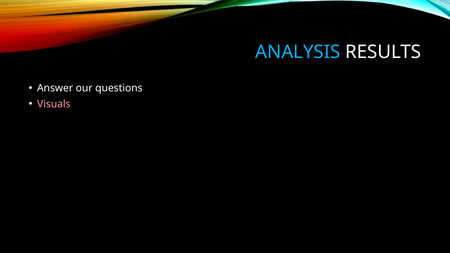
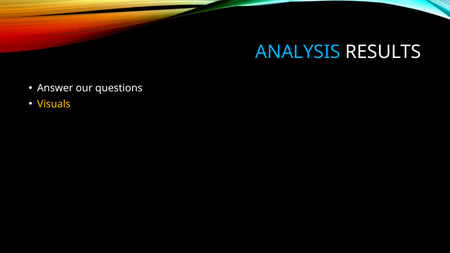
Visuals colour: pink -> yellow (54, 104)
